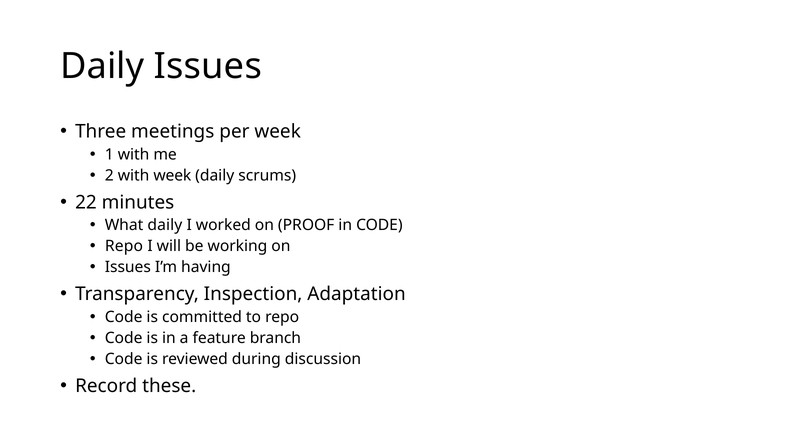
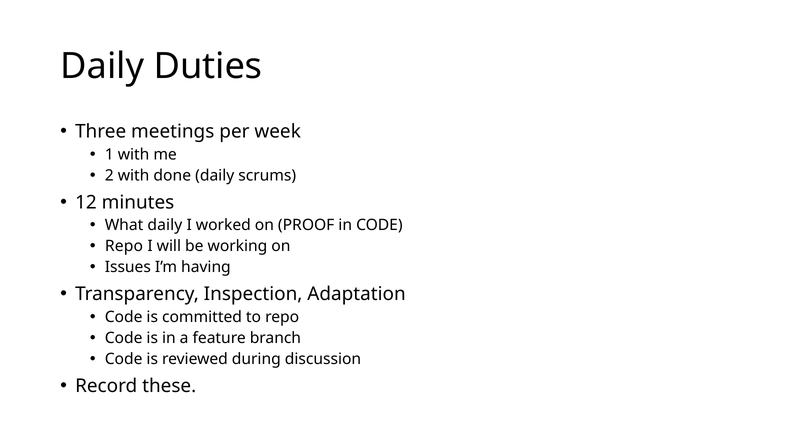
Daily Issues: Issues -> Duties (208, 66)
with week: week -> done (172, 175)
22: 22 -> 12 (86, 202)
